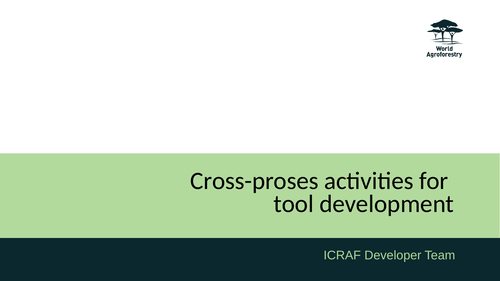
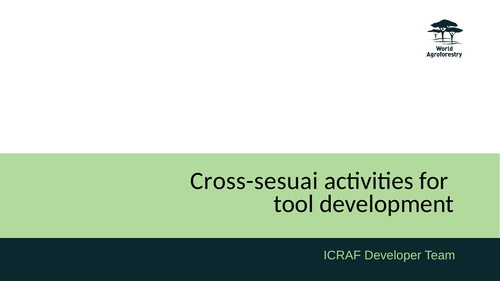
Cross-proses: Cross-proses -> Cross-sesuai (254, 181)
